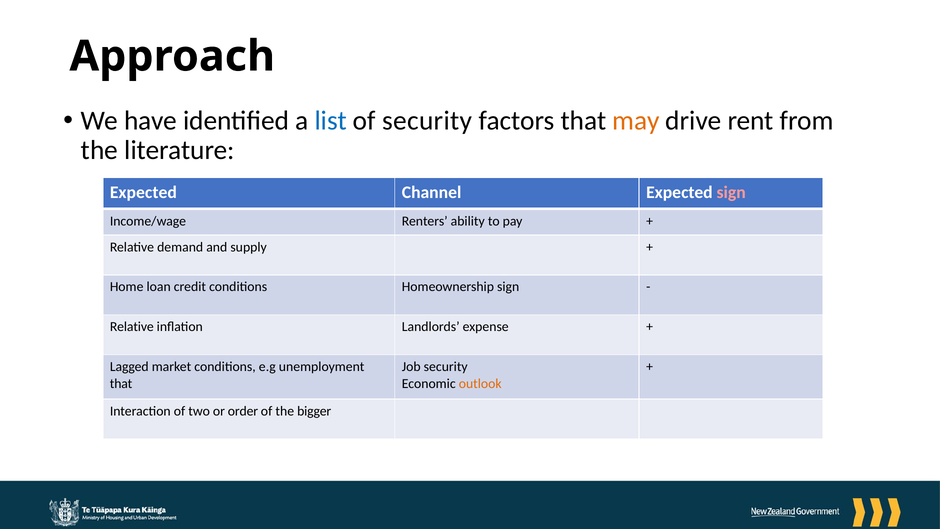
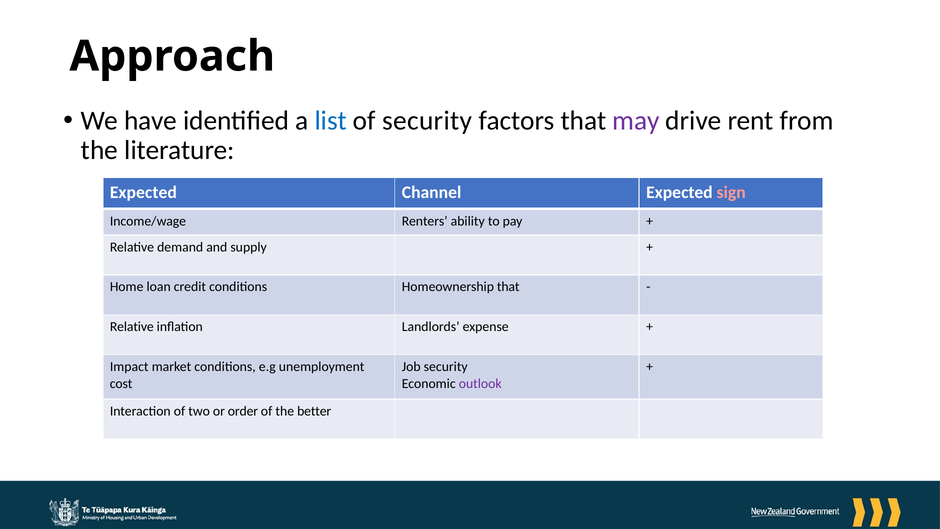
may colour: orange -> purple (636, 120)
Homeownership sign: sign -> that (508, 287)
Lagged: Lagged -> Impact (129, 367)
that: that -> cost (121, 383)
outlook colour: orange -> purple (480, 383)
bigger: bigger -> better (314, 411)
